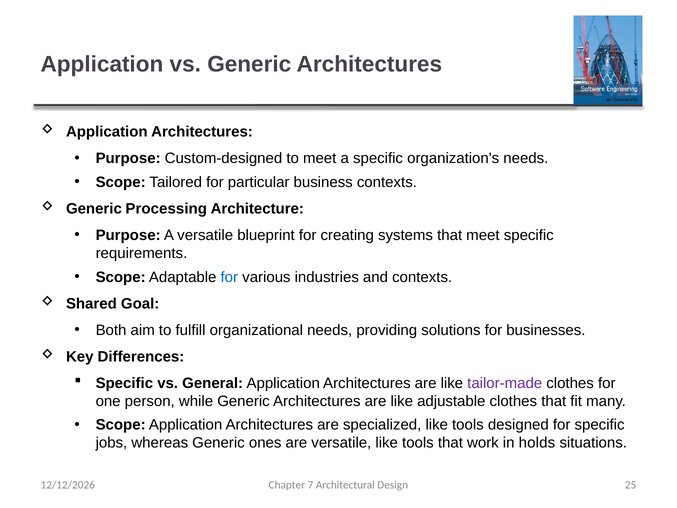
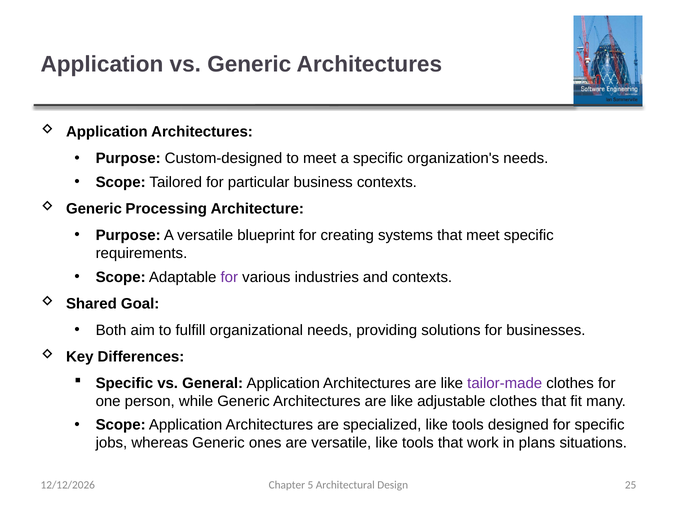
for colour: blue -> purple (229, 277)
holds: holds -> plans (537, 443)
7: 7 -> 5 (310, 485)
